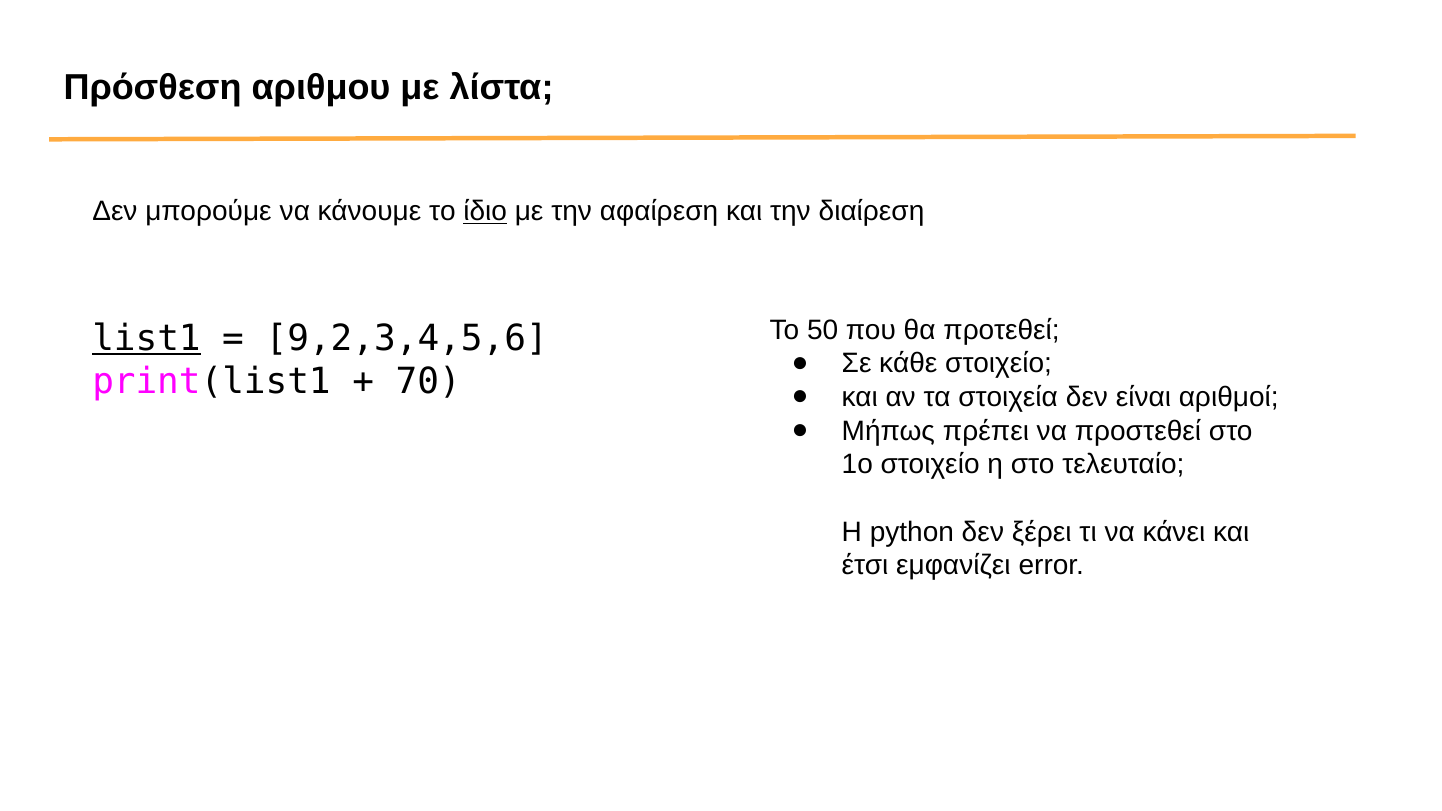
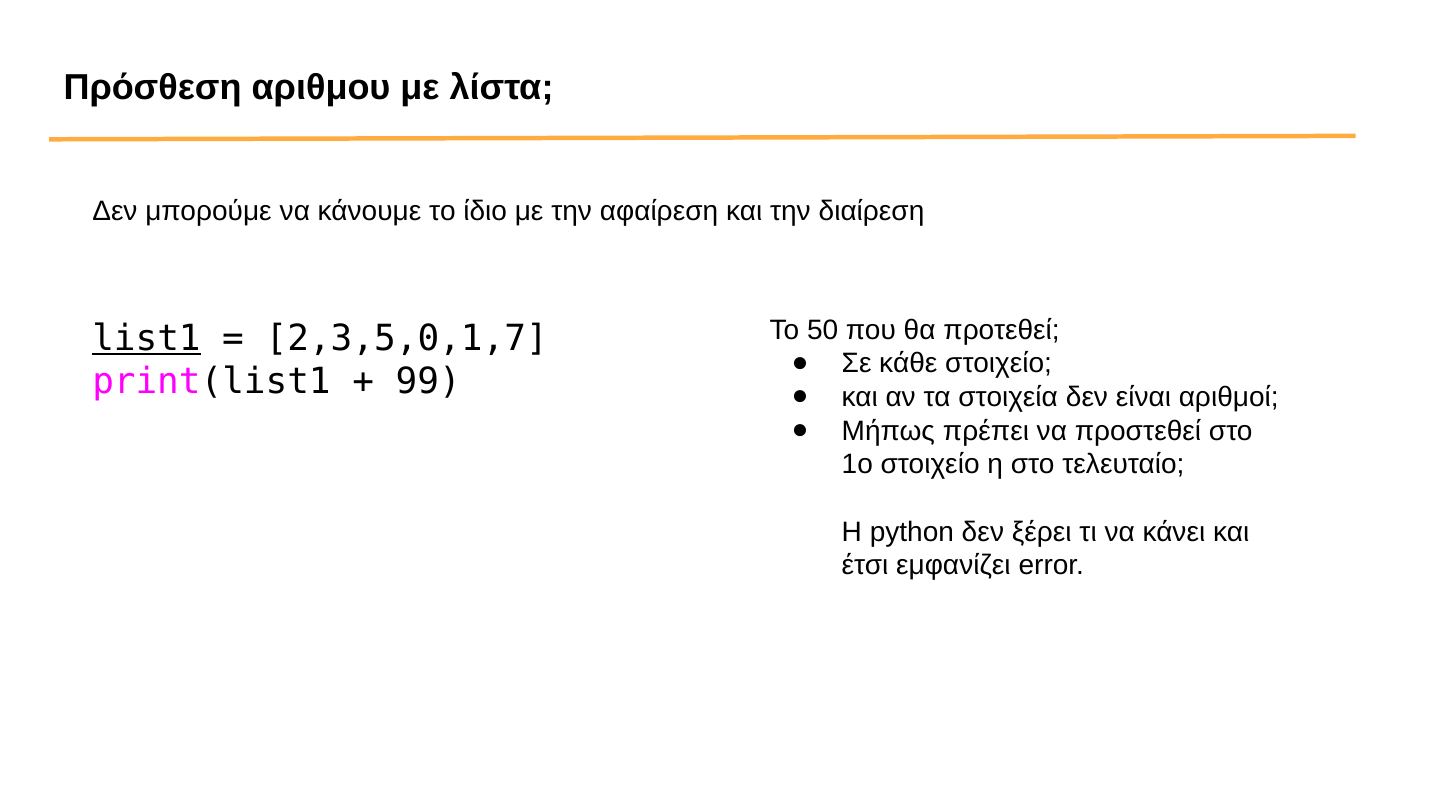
ίδιο underline: present -> none (485, 212)
9,2,3,4,5,6: 9,2,3,4,5,6 -> 2,3,5,0,1,7 (407, 338)
70: 70 -> 99 (428, 382)
